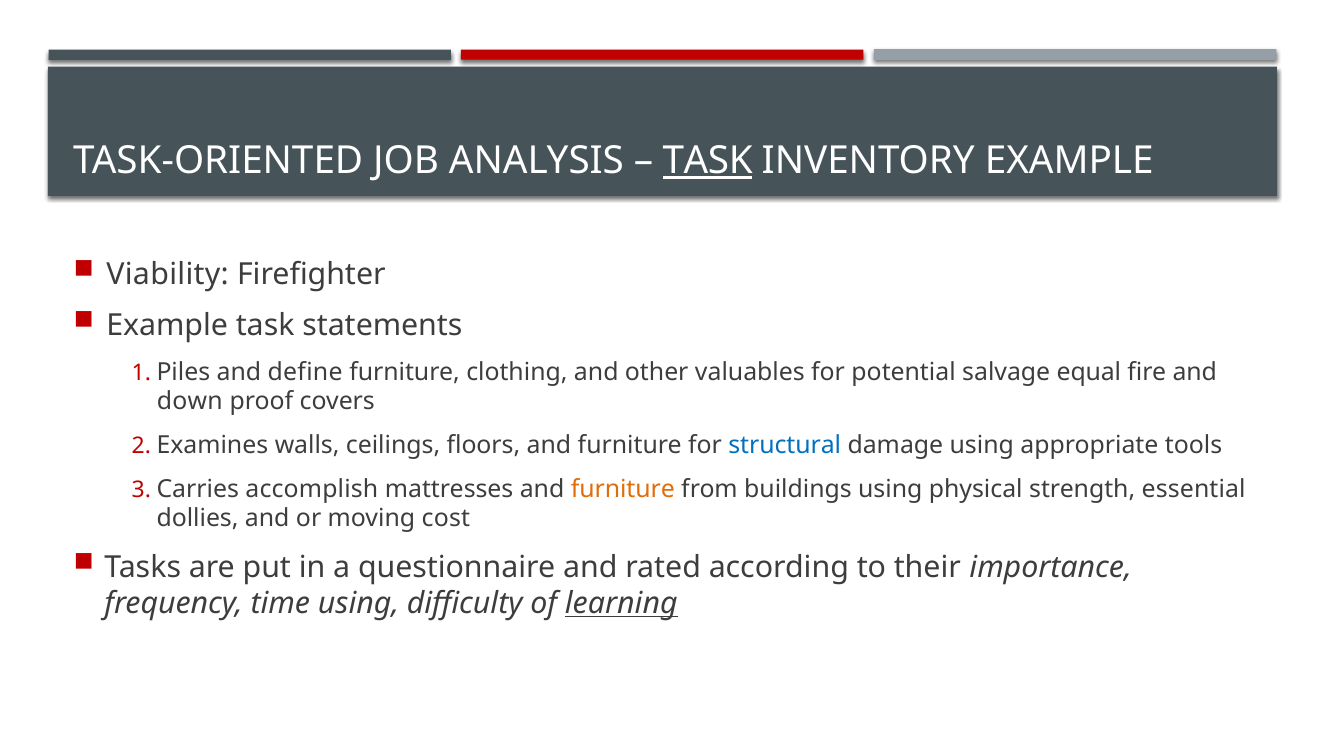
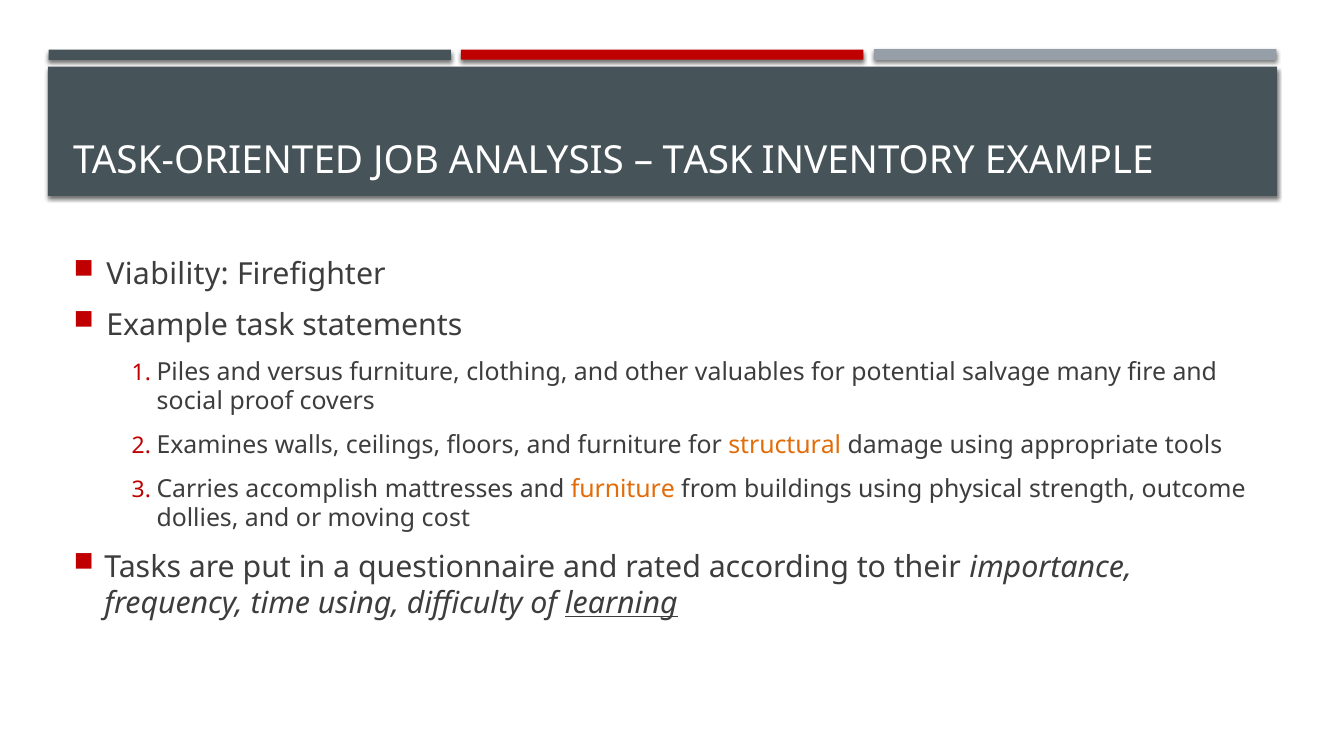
TASK underline: present -> none (708, 161)
define: define -> versus (305, 372)
equal: equal -> many (1089, 372)
down: down -> social (190, 402)
structural colour: blue -> orange (785, 445)
essential: essential -> outcome (1194, 489)
